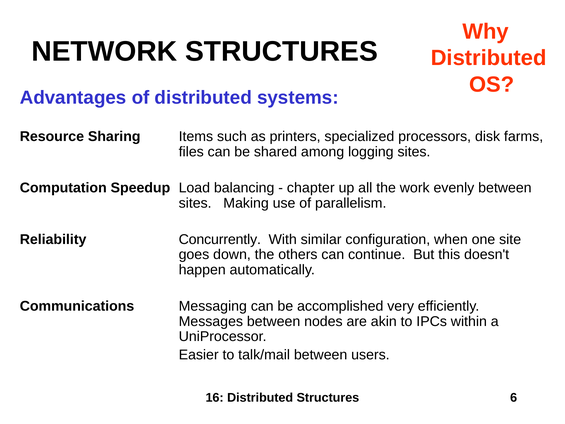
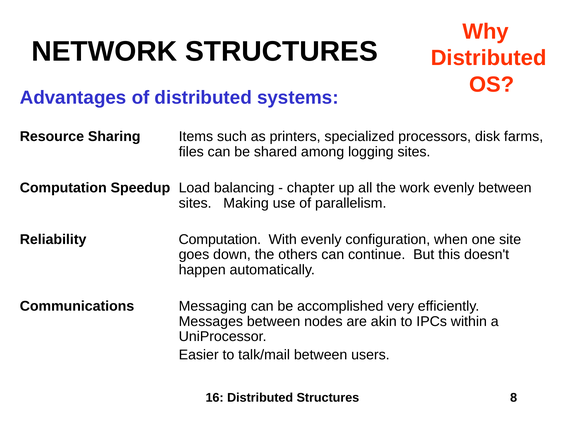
Reliability Concurrently: Concurrently -> Computation (220, 239)
With similar: similar -> evenly (321, 239)
6: 6 -> 8 (514, 397)
